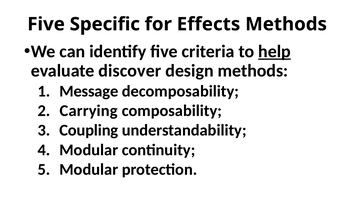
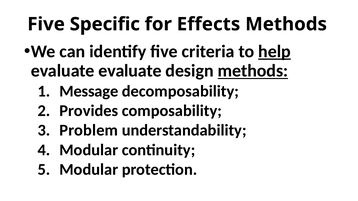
evaluate discover: discover -> evaluate (130, 71)
methods underline: none -> present (253, 71)
Carrying: Carrying -> Provides (89, 111)
Coupling: Coupling -> Problem (89, 131)
